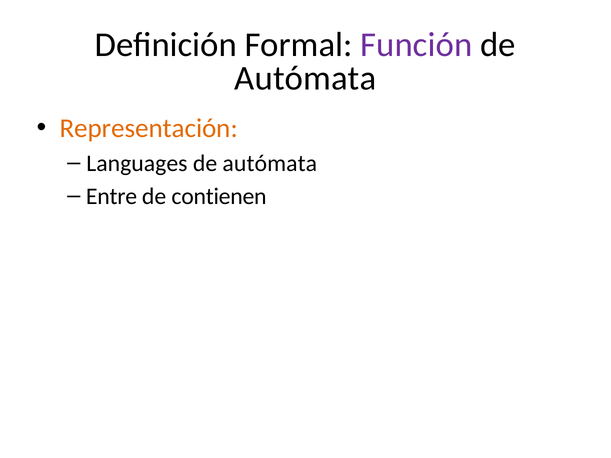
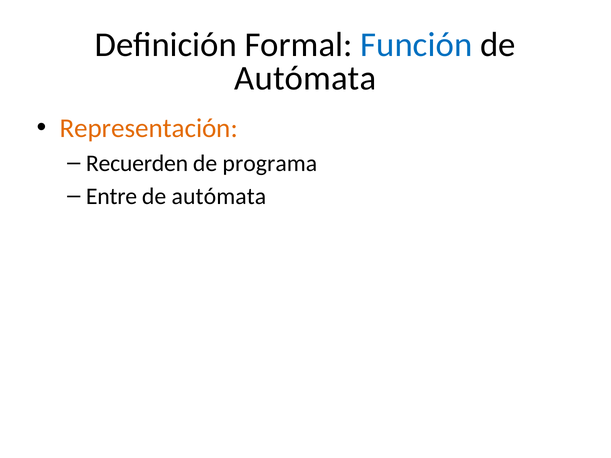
Función colour: purple -> blue (416, 45)
Languages: Languages -> Recuerden (137, 163)
autómata: autómata -> programa (270, 163)
contienen: contienen -> autómata (219, 197)
